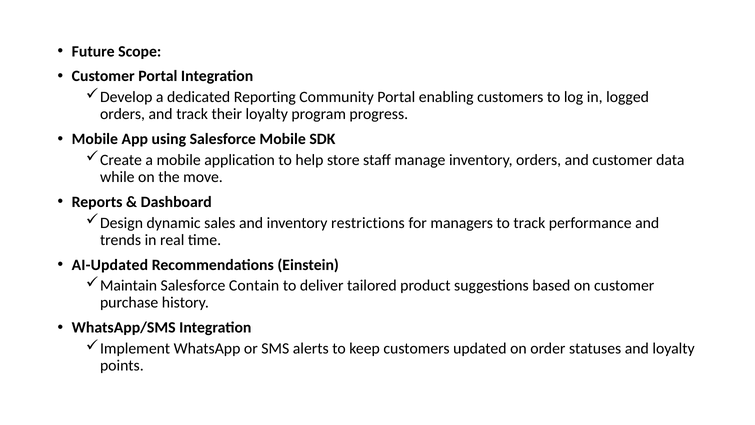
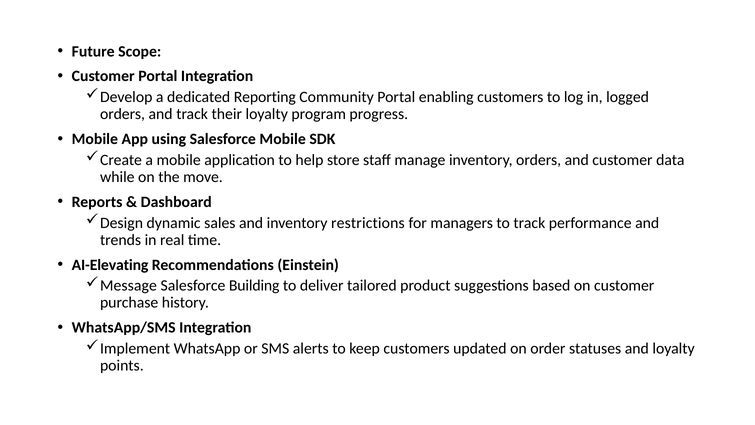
AI-Updated: AI-Updated -> AI-Elevating (110, 265)
Maintain: Maintain -> Message (128, 286)
Contain: Contain -> Building (254, 286)
